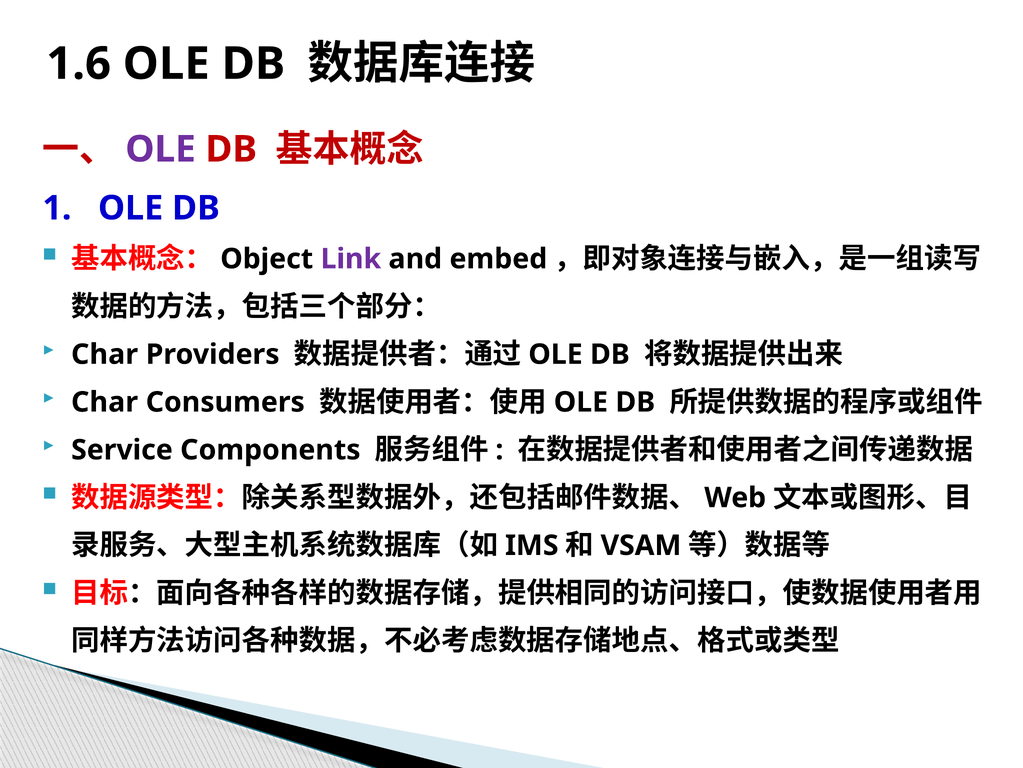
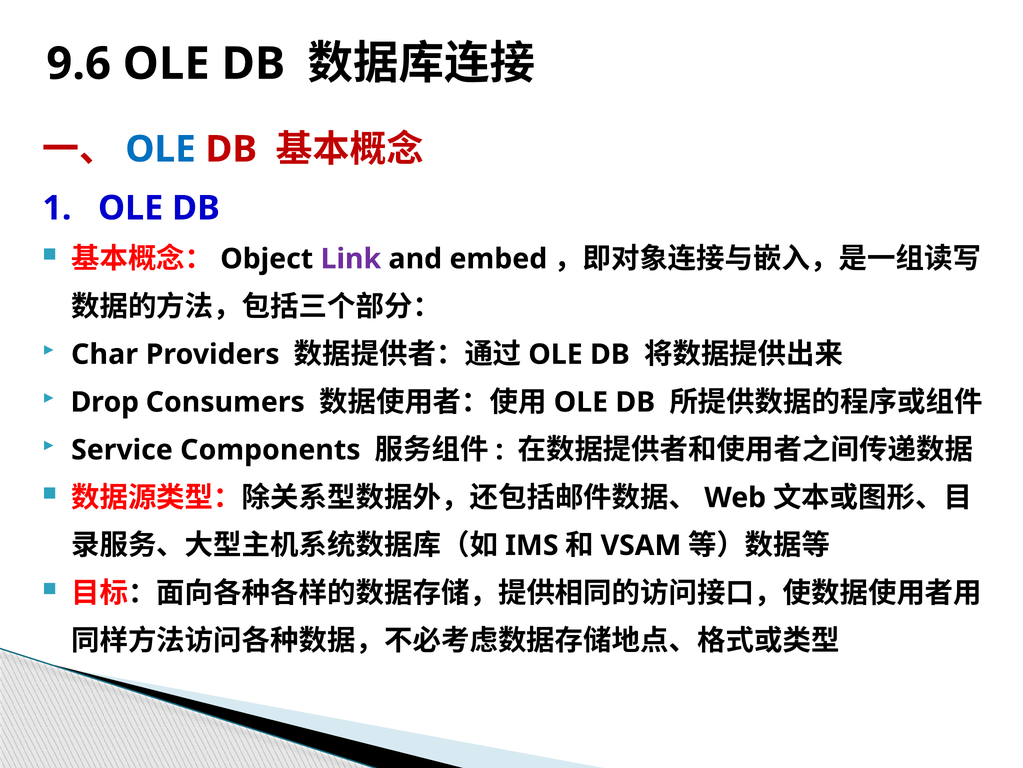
1.6: 1.6 -> 9.6 (79, 64)
OLE colour: purple -> blue (161, 149)
Char: Char -> Drop (105, 402)
